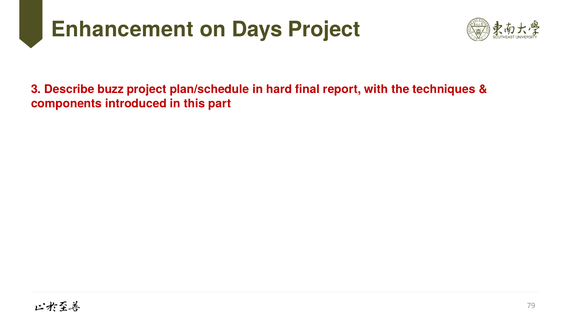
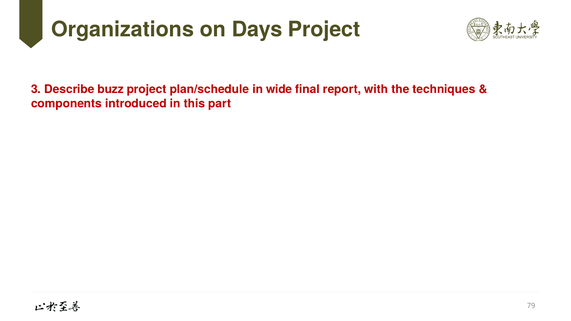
Enhancement: Enhancement -> Organizations (123, 30)
hard: hard -> wide (279, 89)
